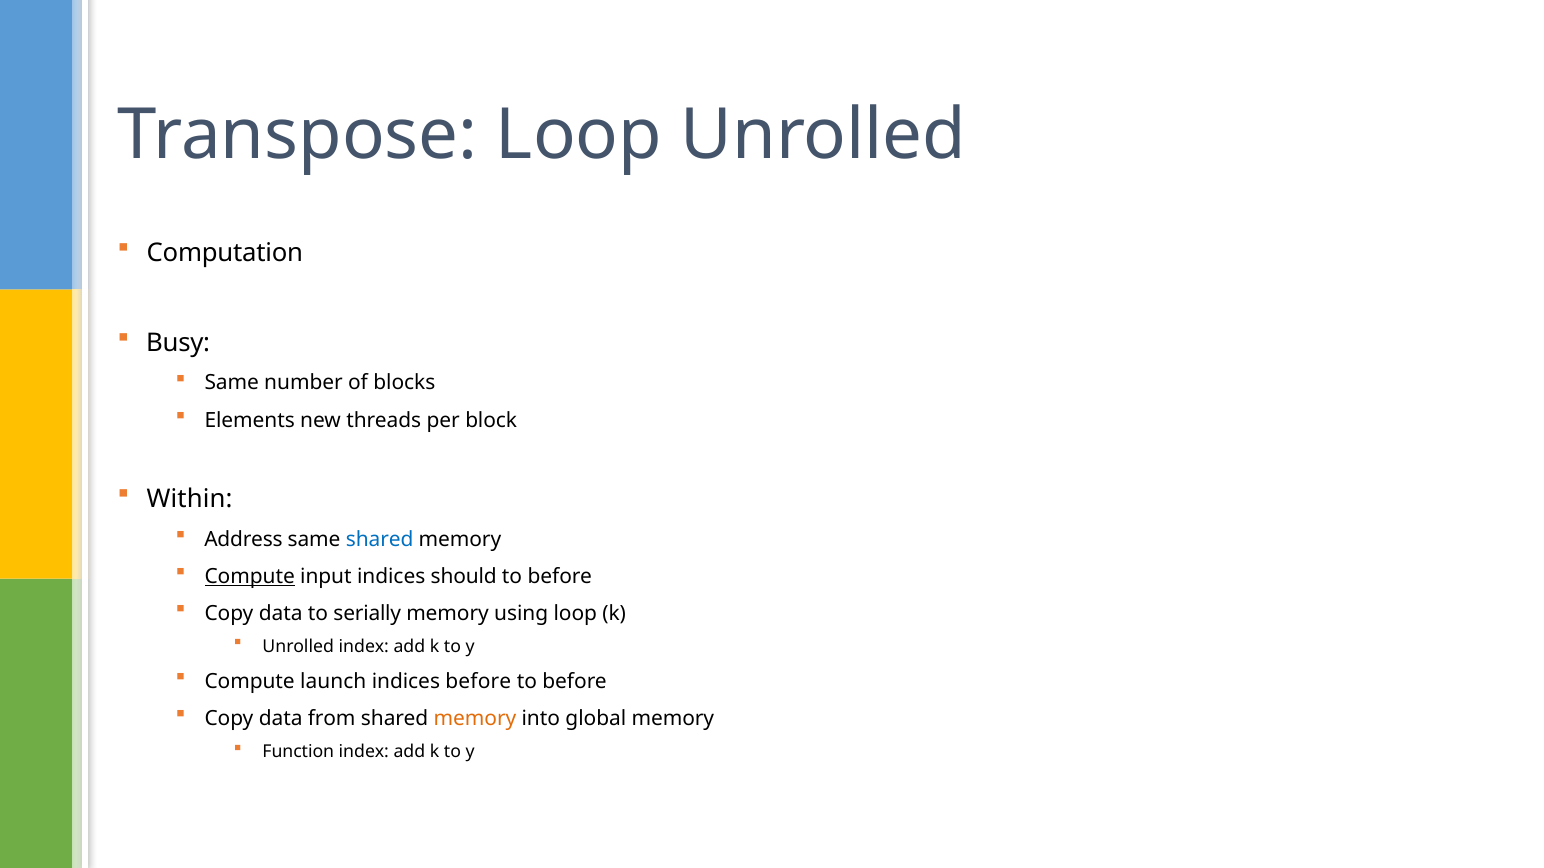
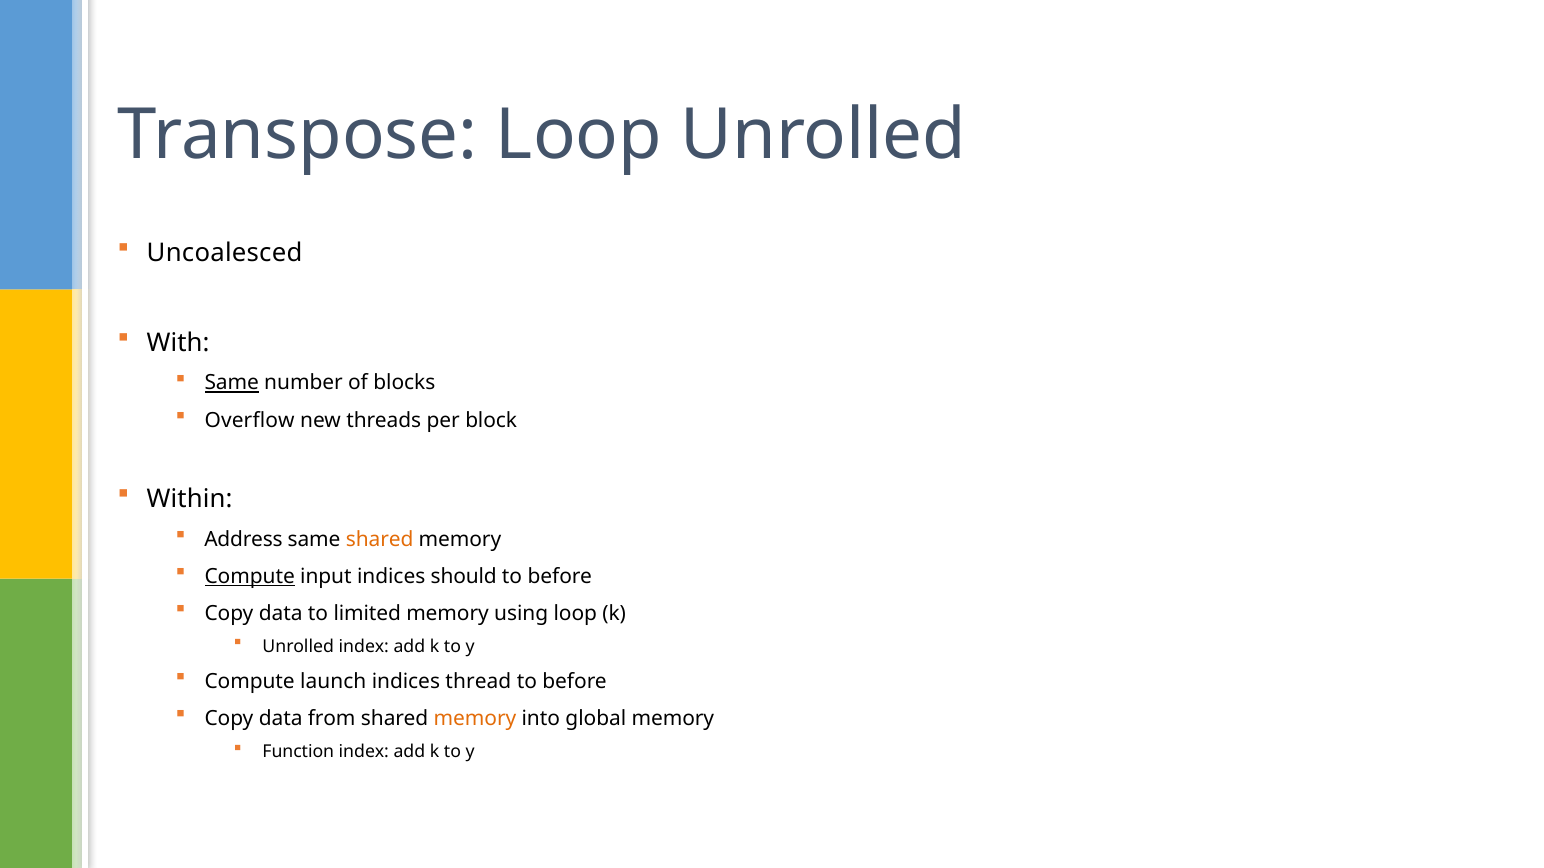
Computation: Computation -> Uncoalesced (225, 254)
Busy: Busy -> With (178, 343)
Same underline: none -> present (232, 383)
Elements: Elements -> Overflow (250, 420)
shared colour: blue -> orange (380, 539)
serially: serially -> limited (367, 614)
indices before: before -> thread (478, 682)
